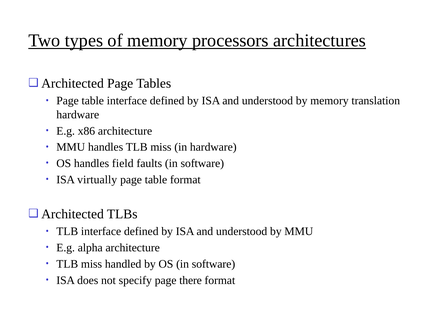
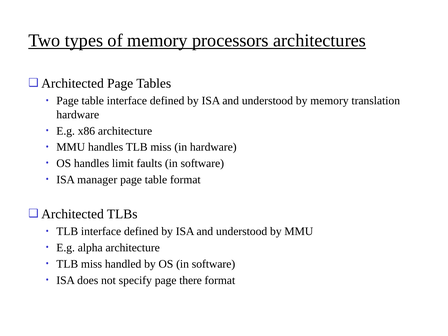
field: field -> limit (123, 163)
virtually: virtually -> manager (97, 180)
